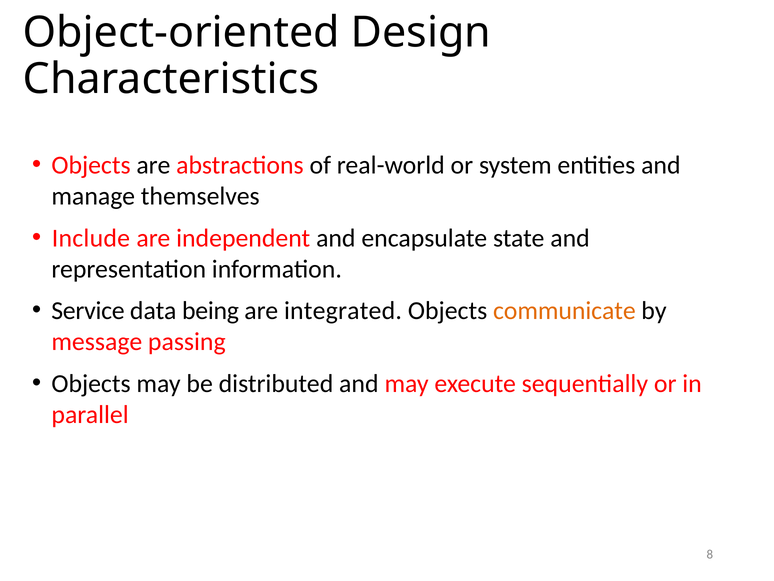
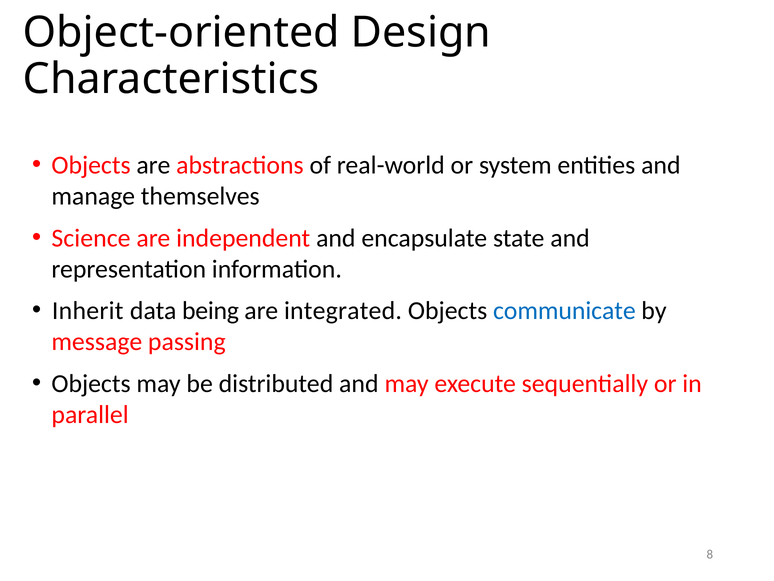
Include: Include -> Science (91, 238)
Service: Service -> Inherit (88, 311)
communicate colour: orange -> blue (564, 311)
